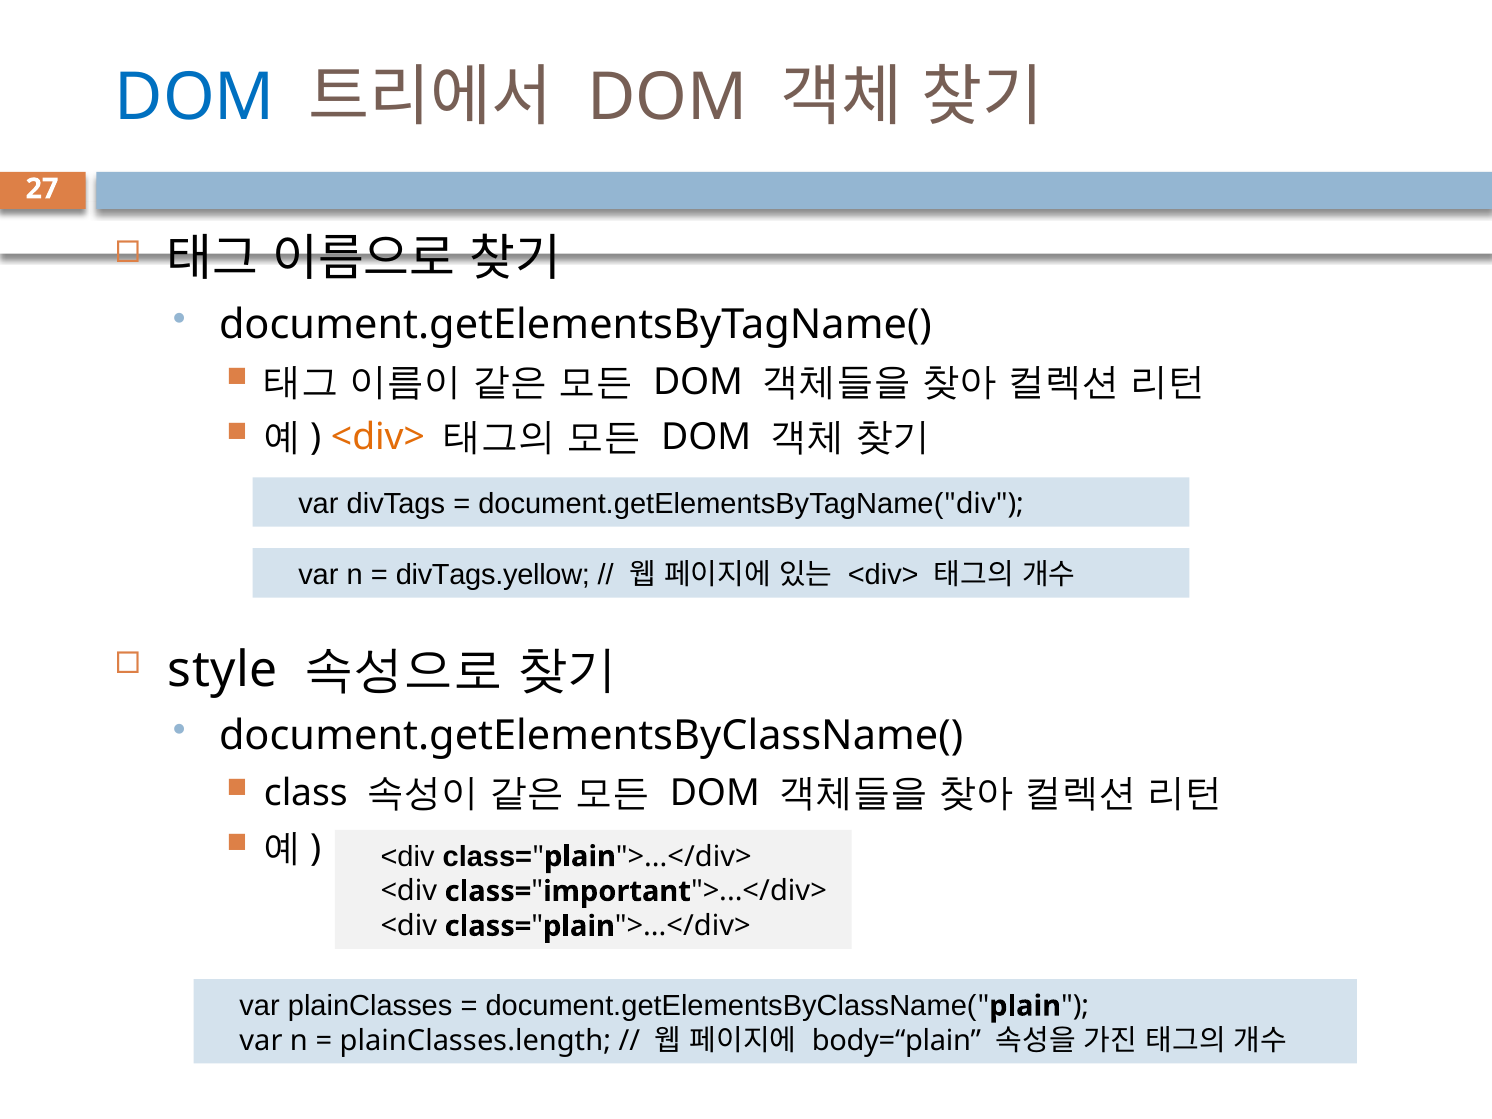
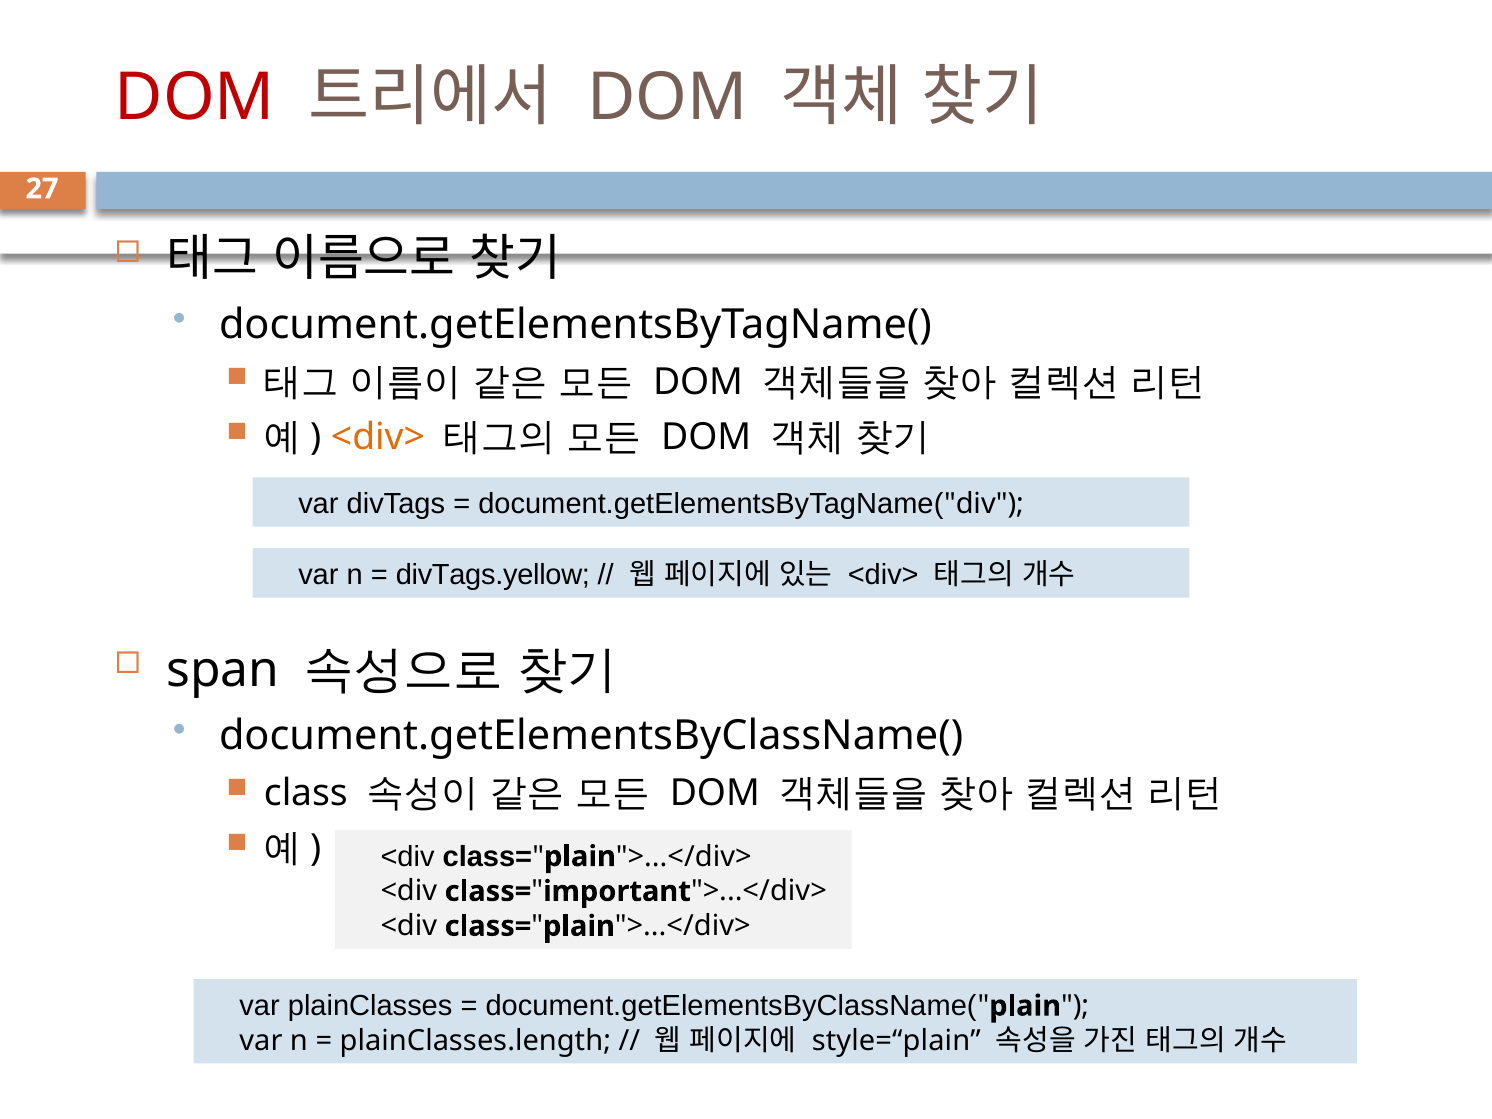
DOM colour: blue -> red (195, 97)
style: style -> span (223, 670)
body=“plain: body=“plain -> style=“plain (896, 1041)
